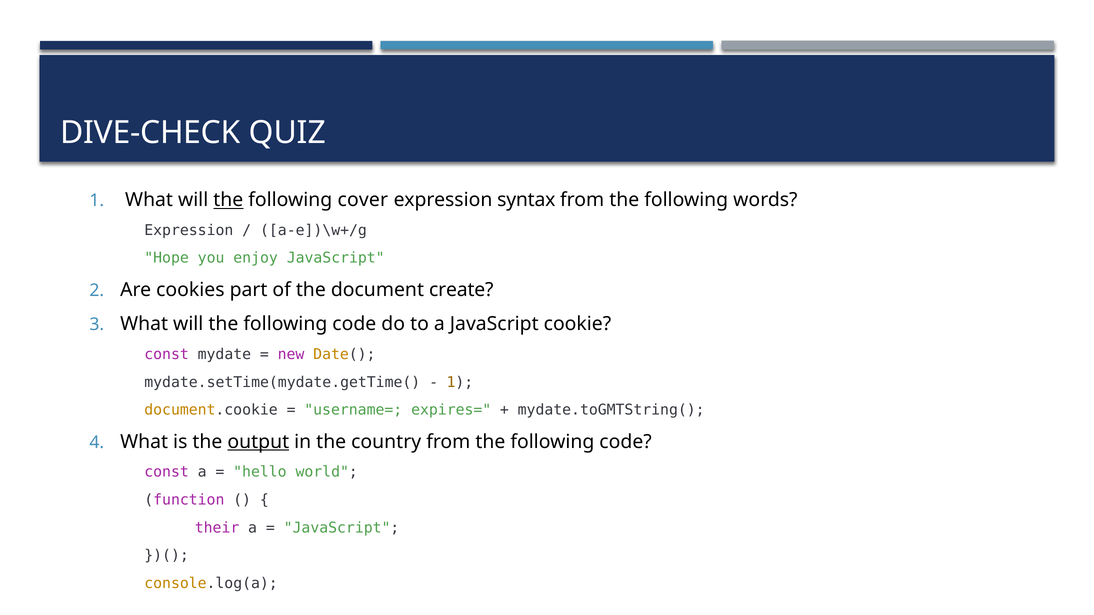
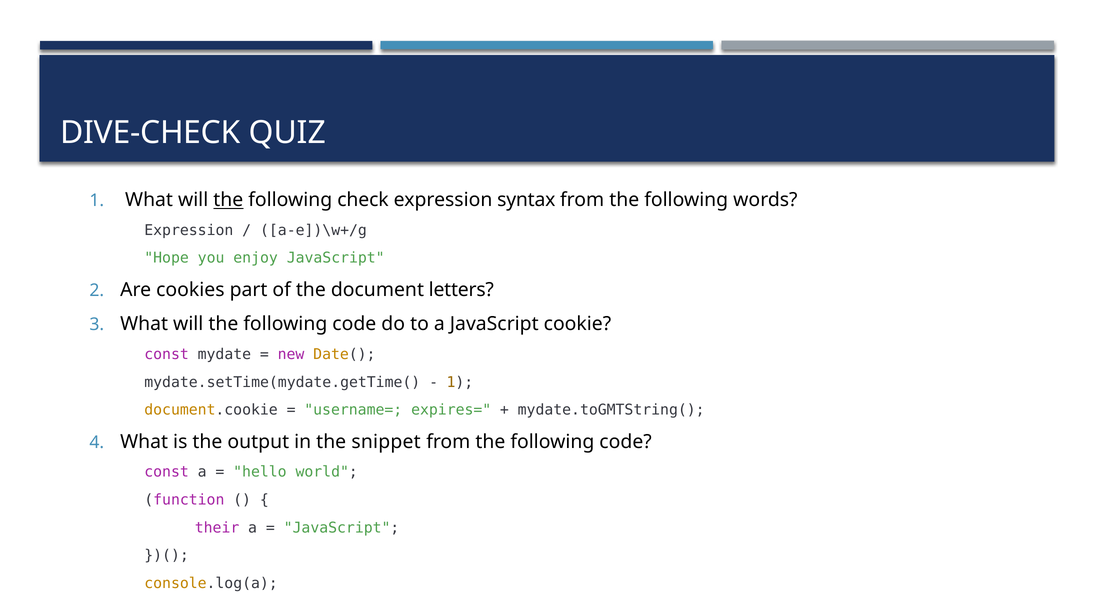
cover: cover -> check (363, 200)
create: create -> letters (461, 290)
output underline: present -> none (258, 442)
country: country -> snippet (386, 442)
